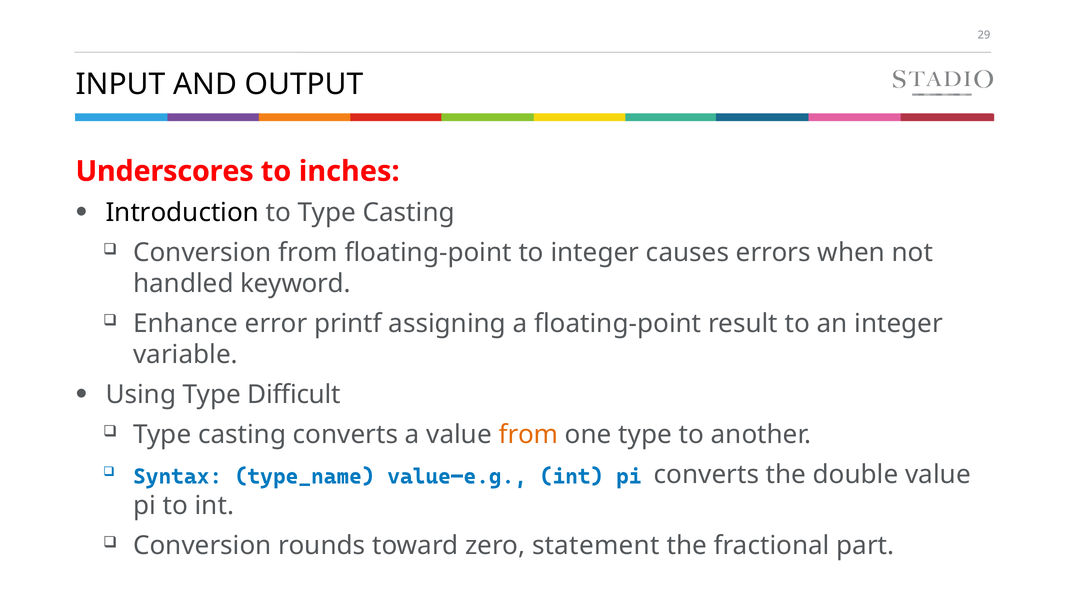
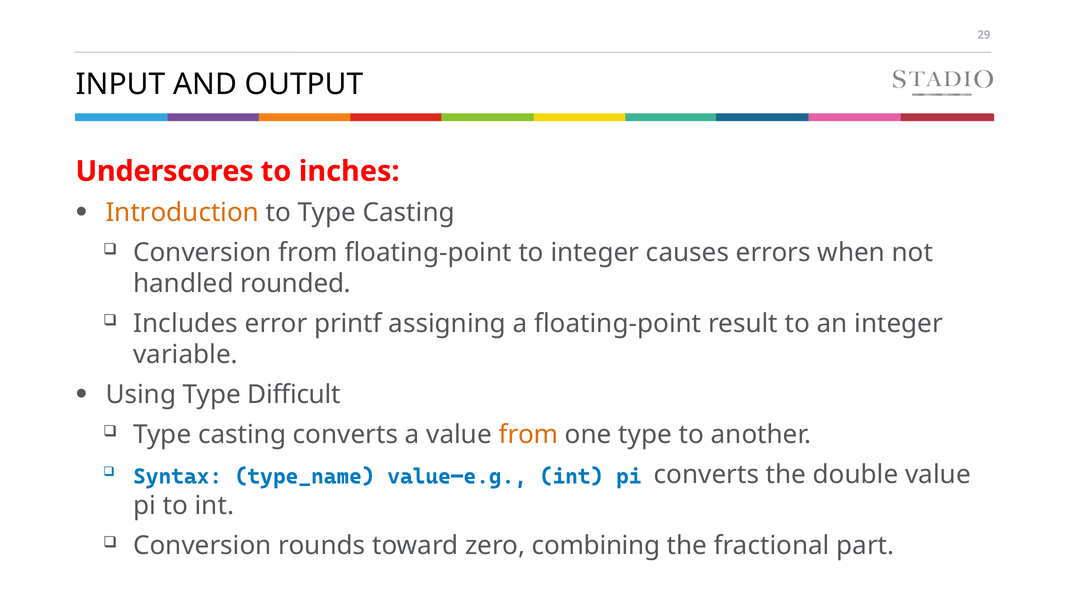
Introduction colour: black -> orange (182, 213)
keyword: keyword -> rounded (295, 284)
Enhance: Enhance -> Includes (186, 324)
statement: statement -> combining (596, 546)
